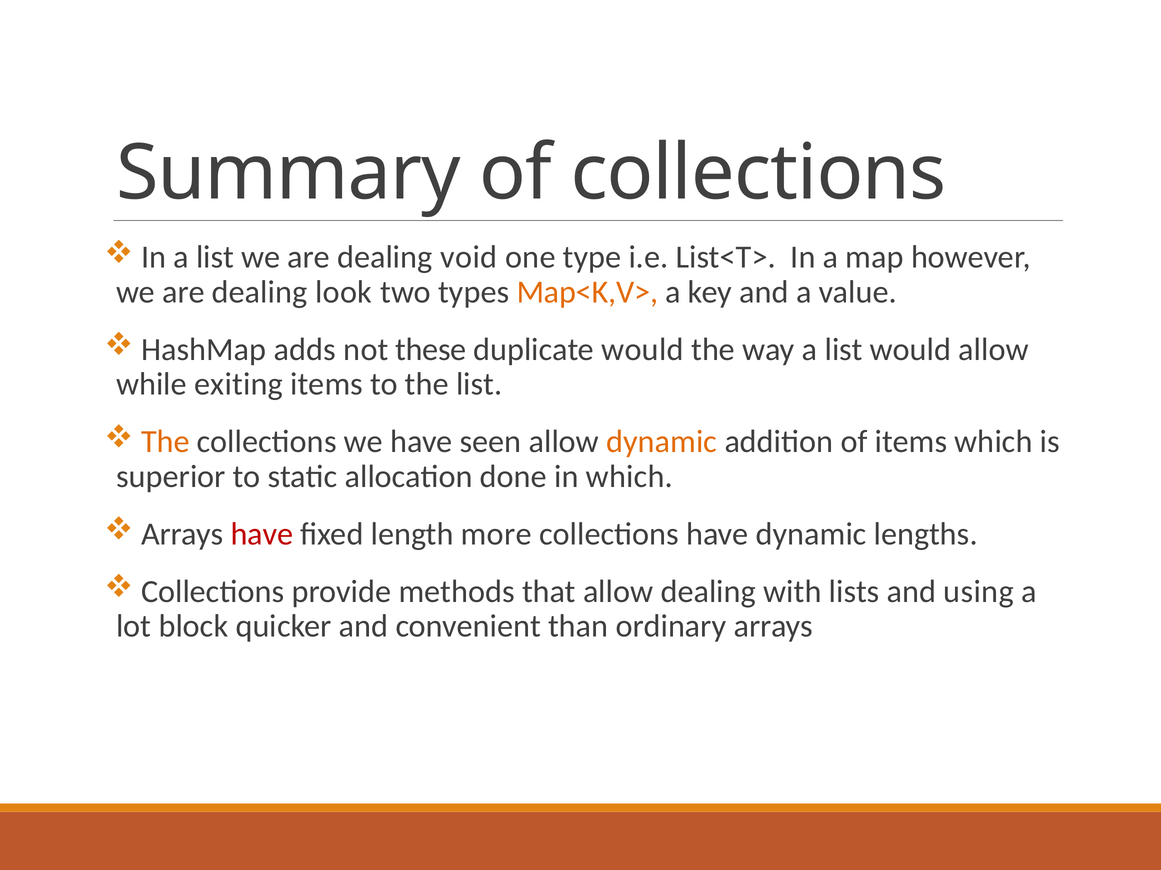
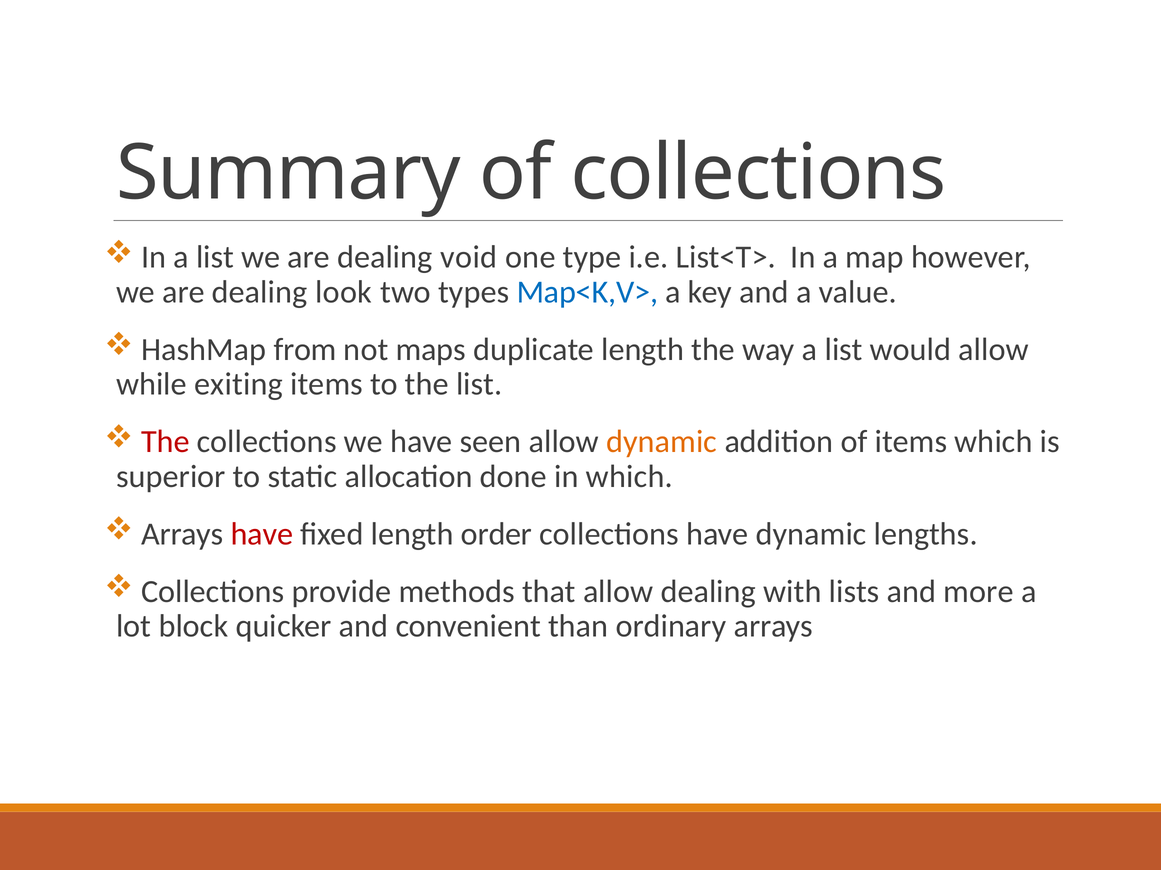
Map<K,V> colour: orange -> blue (587, 292)
adds: adds -> from (305, 350)
these: these -> maps (431, 350)
duplicate would: would -> length (643, 350)
The colour: orange -> red (165, 442)
more: more -> order (497, 534)
using: using -> more (979, 592)
